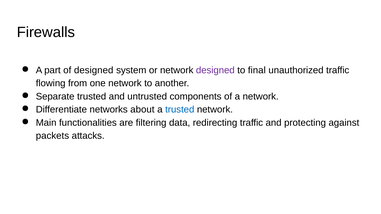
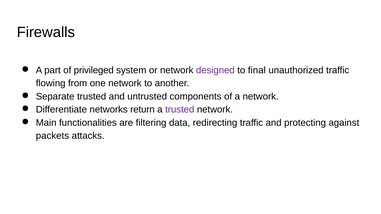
of designed: designed -> privileged (94, 70)
about: about -> return (142, 110)
trusted colour: blue -> purple (180, 110)
